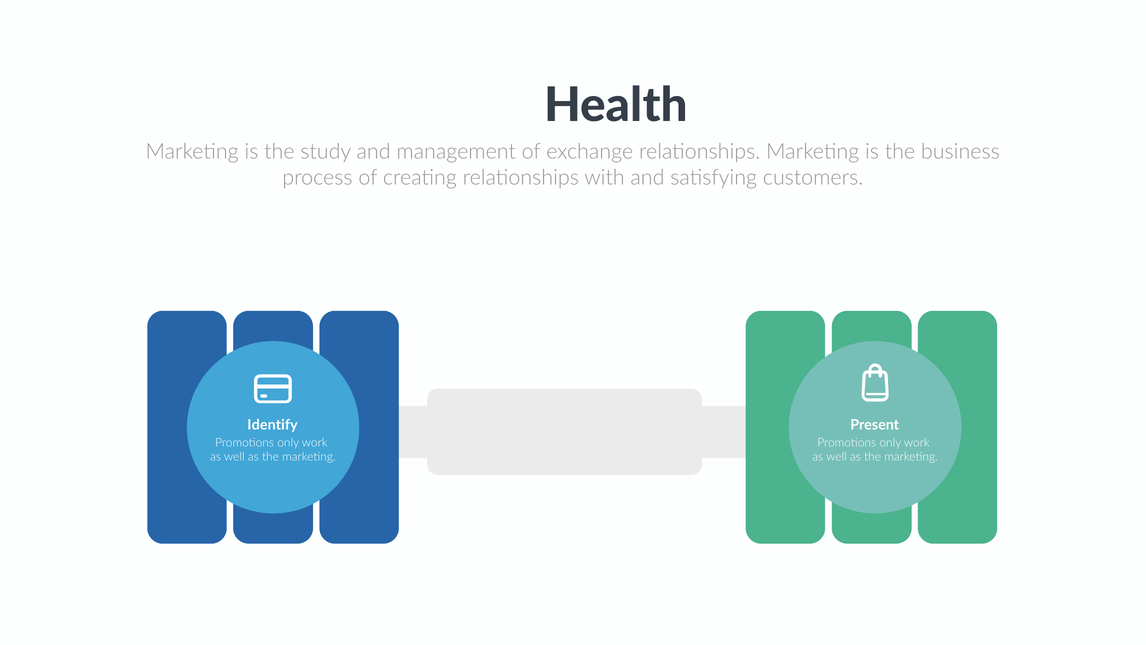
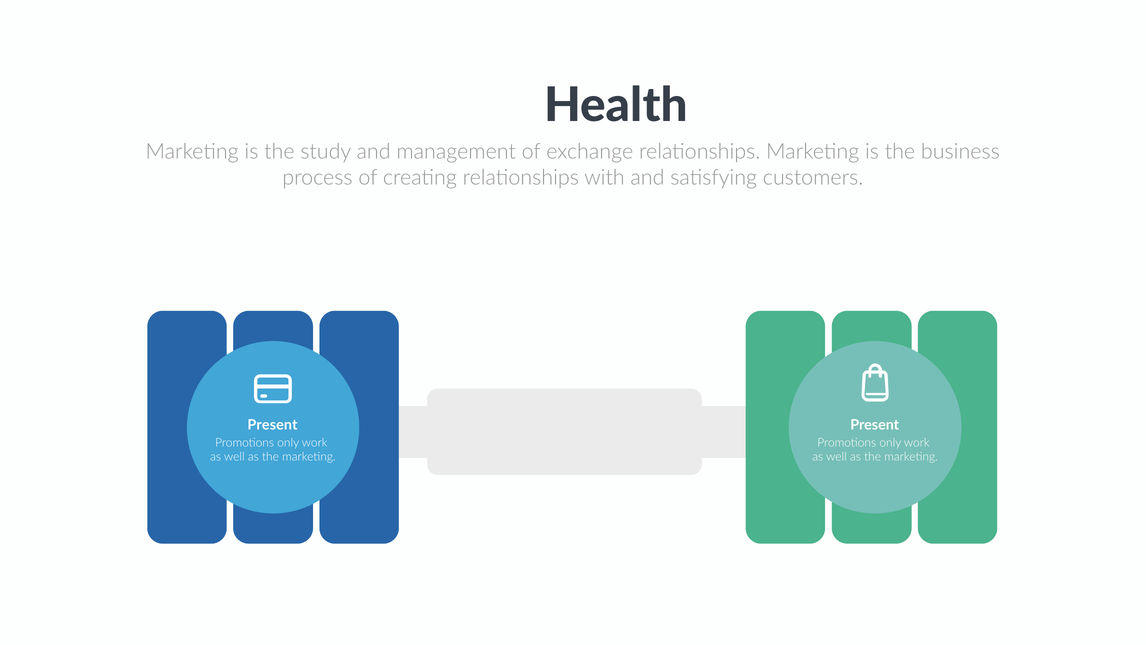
Identify: Identify -> Present (273, 425)
